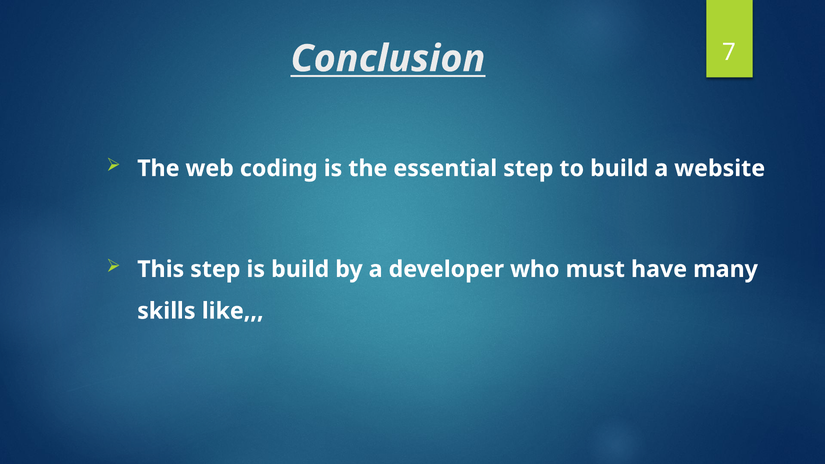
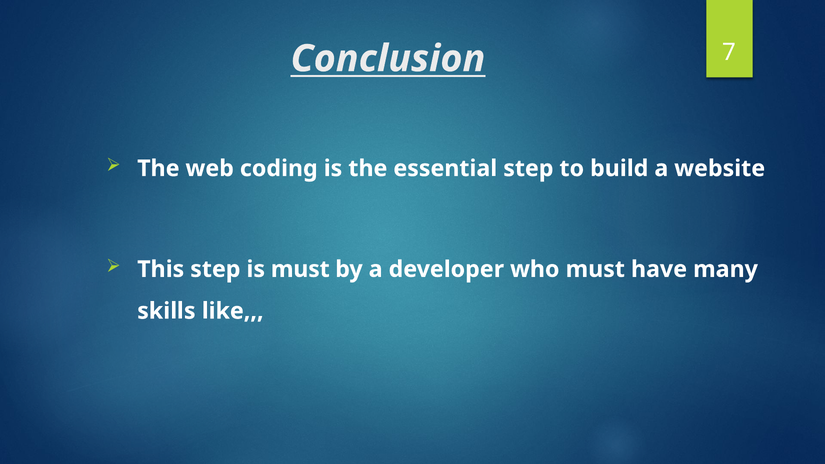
is build: build -> must (300, 269)
